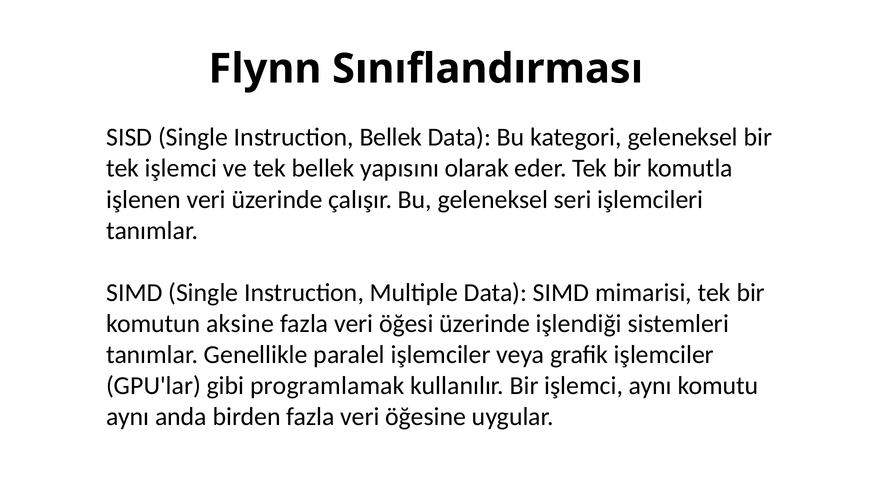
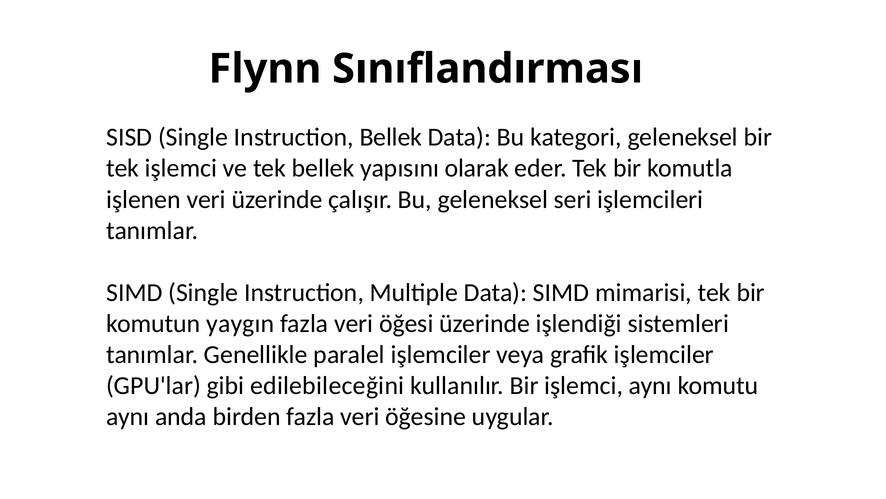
aksine: aksine -> yaygın (240, 323)
programlamak: programlamak -> edilebileceğini (327, 385)
